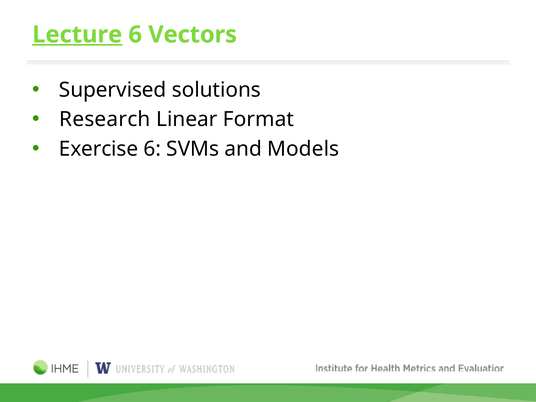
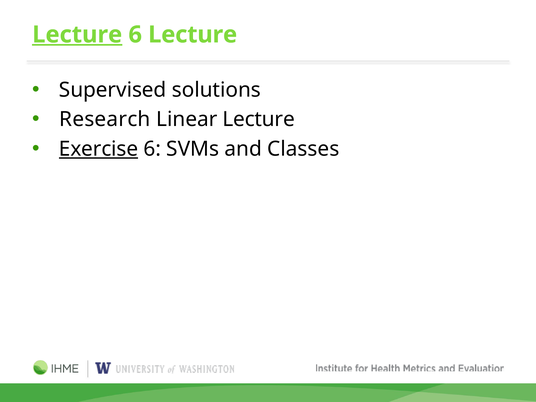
6 Vectors: Vectors -> Lecture (193, 35)
Linear Format: Format -> Lecture (259, 119)
Exercise underline: none -> present (99, 149)
Models: Models -> Classes (303, 149)
